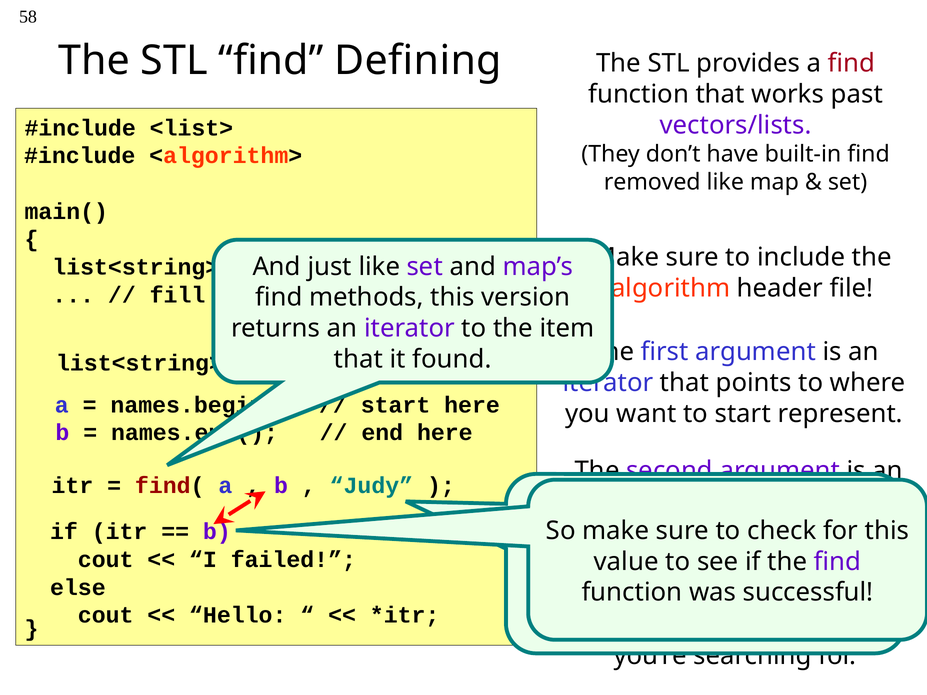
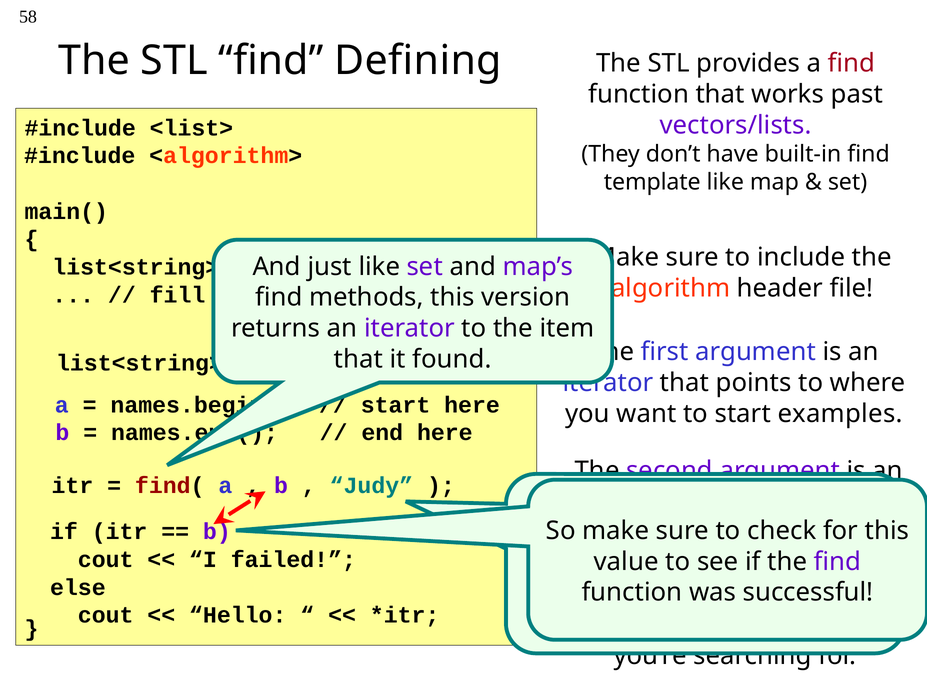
removed: removed -> template (652, 182)
represent: represent -> examples (840, 414)
